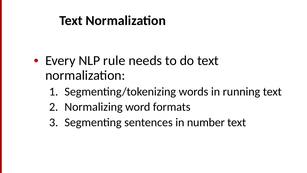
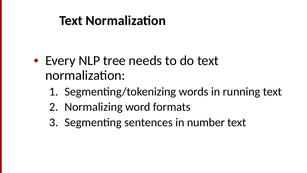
rule: rule -> tree (114, 61)
